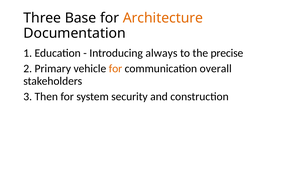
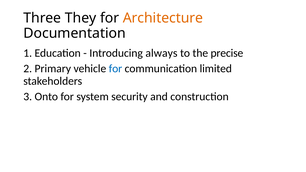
Base: Base -> They (81, 18)
for colour: orange -> blue (115, 69)
overall: overall -> limited (216, 69)
Then: Then -> Onto (46, 97)
